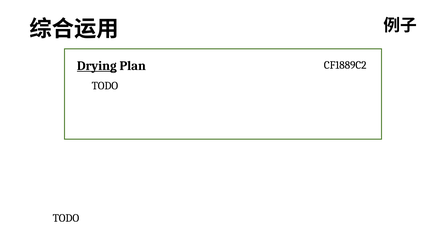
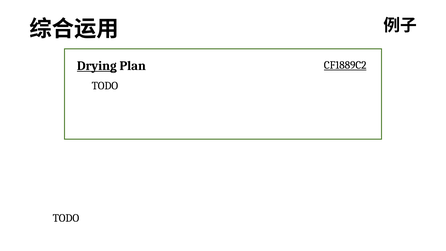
CF1889C2 underline: none -> present (345, 65)
